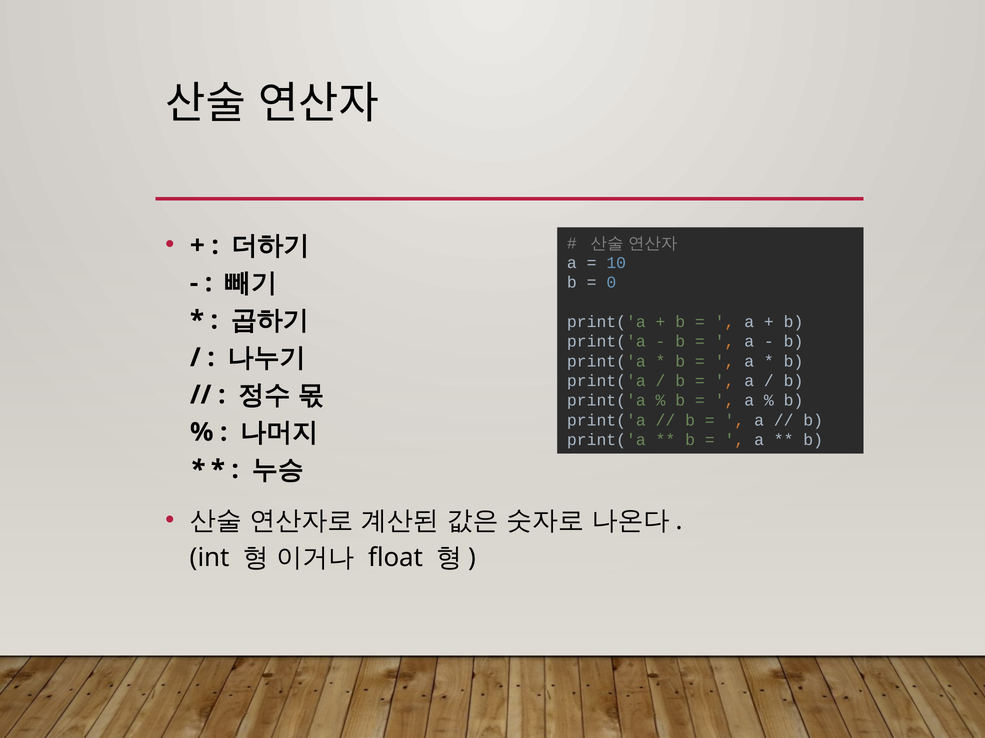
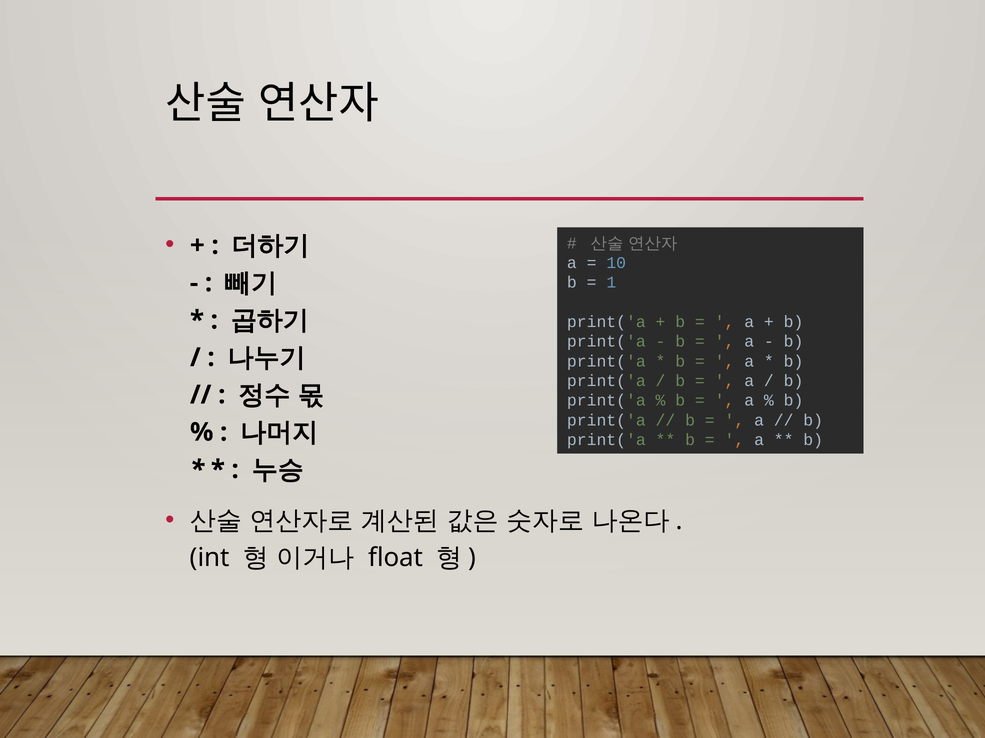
0: 0 -> 1 (611, 283)
